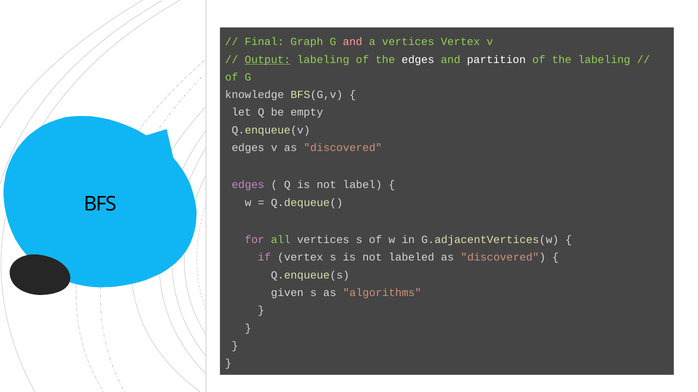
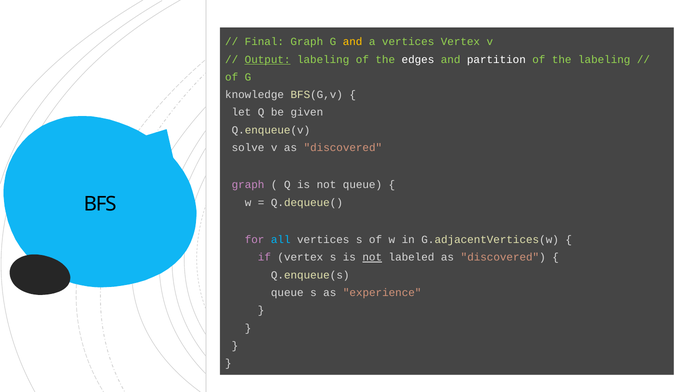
and colour: pink -> yellow (353, 42)
empty: empty -> given (307, 113)
edges: edges -> solve (248, 148)
edges: edges -> graph (248, 185)
not label: label -> queue (362, 185)
all colour: light green -> light blue (281, 240)
not underline: none -> present (372, 258)
given: given -> queue (287, 293)
algorithms: algorithms -> experience (382, 293)
